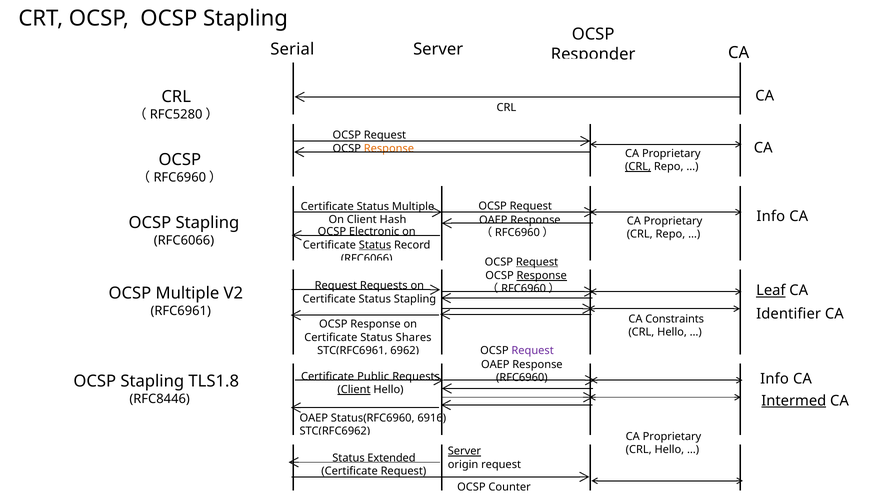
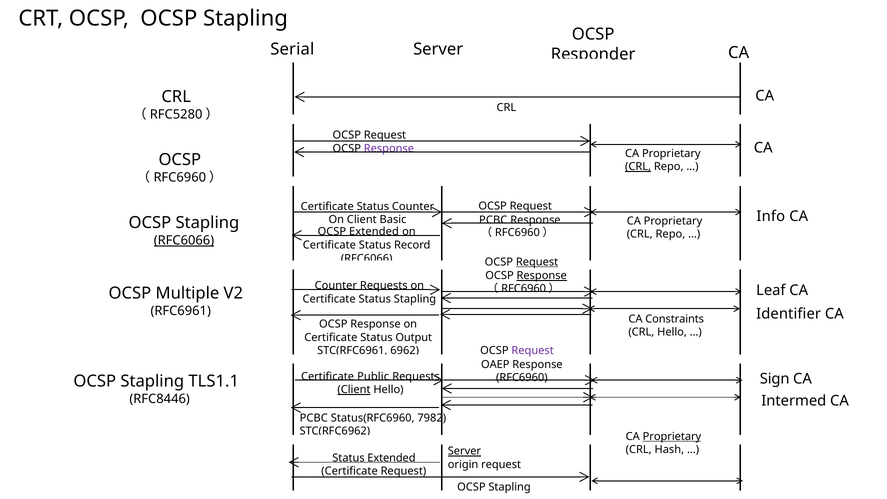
Response colour: orange -> purple (389, 149)
Status Multiple: Multiple -> Counter (413, 206)
Hash: Hash -> Basic (393, 220)
OAEP: OAEP -> PCBC (493, 220)
OCSP Electronic: Electronic -> Extended (374, 232)
RFC6066 underline: none -> present (184, 240)
Status underline: present -> none (375, 245)
Request: Request -> Counter (336, 286)
Leaf underline: present -> none (771, 290)
Shares: Shares -> Output (414, 337)
Info: Info -> Sign (775, 379)
TLS1.8: TLS1.8 -> TLS1.1 (214, 381)
Intermed underline: present -> none (794, 401)
OAEP: OAEP -> PCBC (314, 418)
6916: 6916 -> 7982 (432, 418)
Proprietary underline: none -> present (672, 436)
Hello: Hello -> Hash (669, 450)
Counter: Counter -> Stapling (510, 487)
